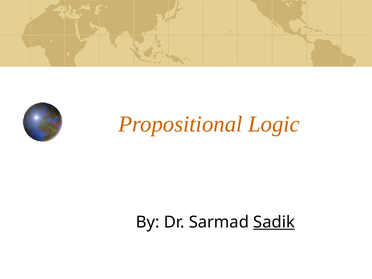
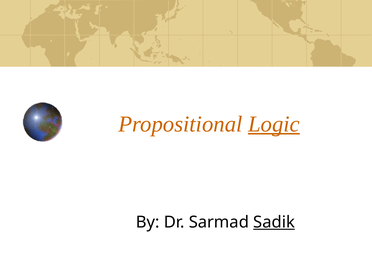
Logic underline: none -> present (274, 124)
